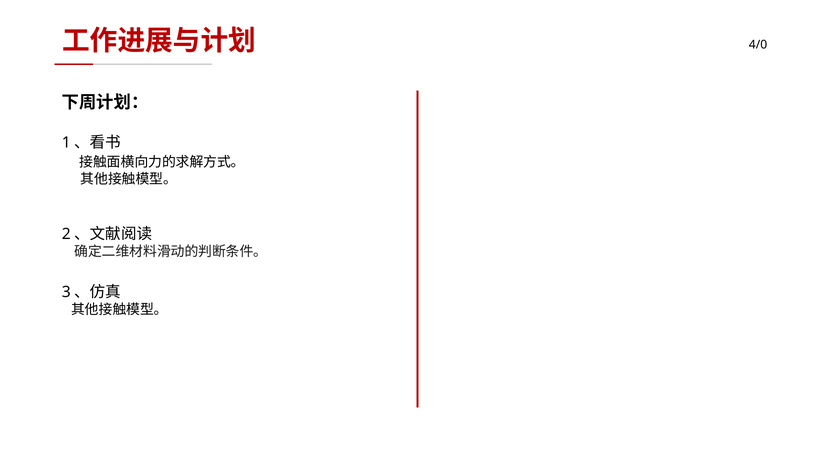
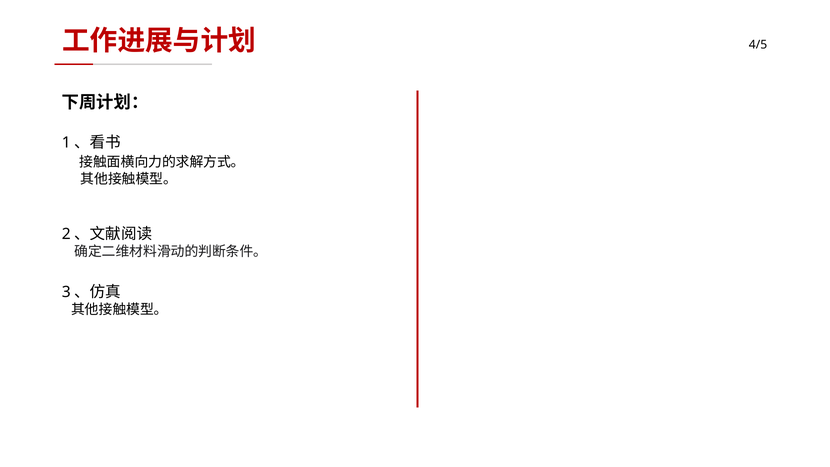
4/0: 4/0 -> 4/5 (758, 45)
